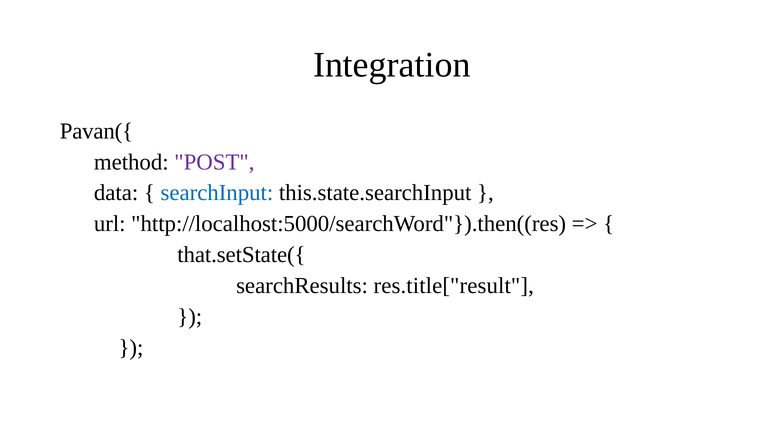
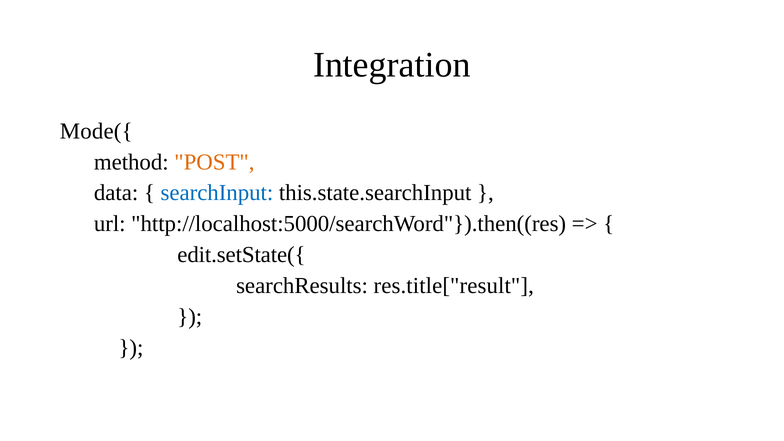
Pavan({: Pavan({ -> Mode({ (96, 131)
POST colour: purple -> orange (214, 162)
that.setState({: that.setState({ -> edit.setState({ (241, 255)
